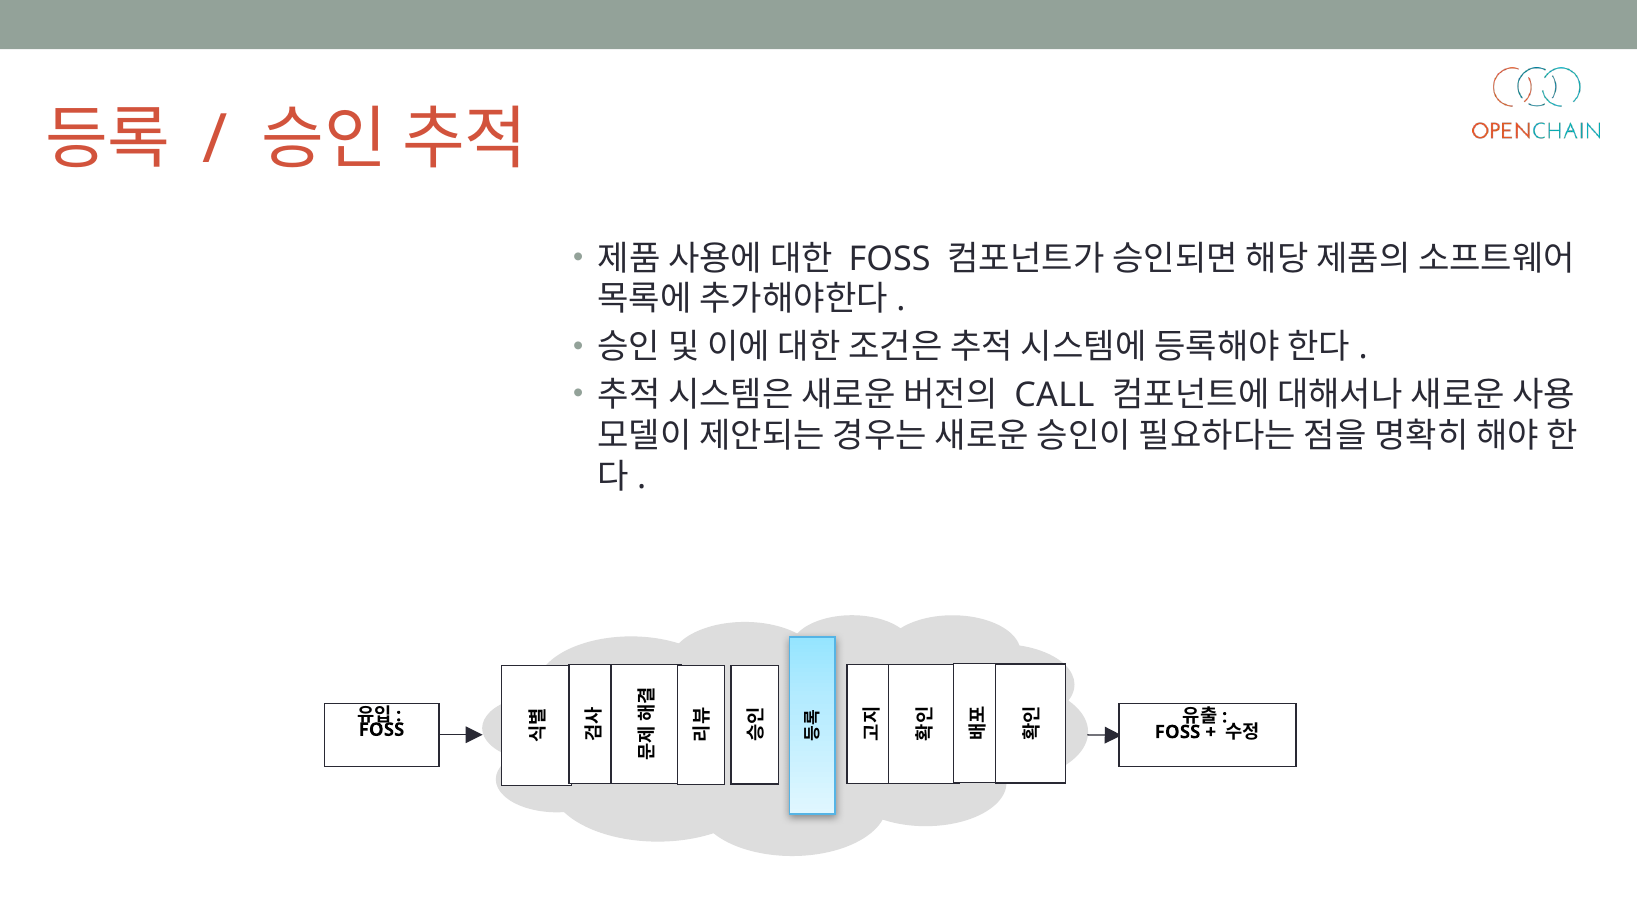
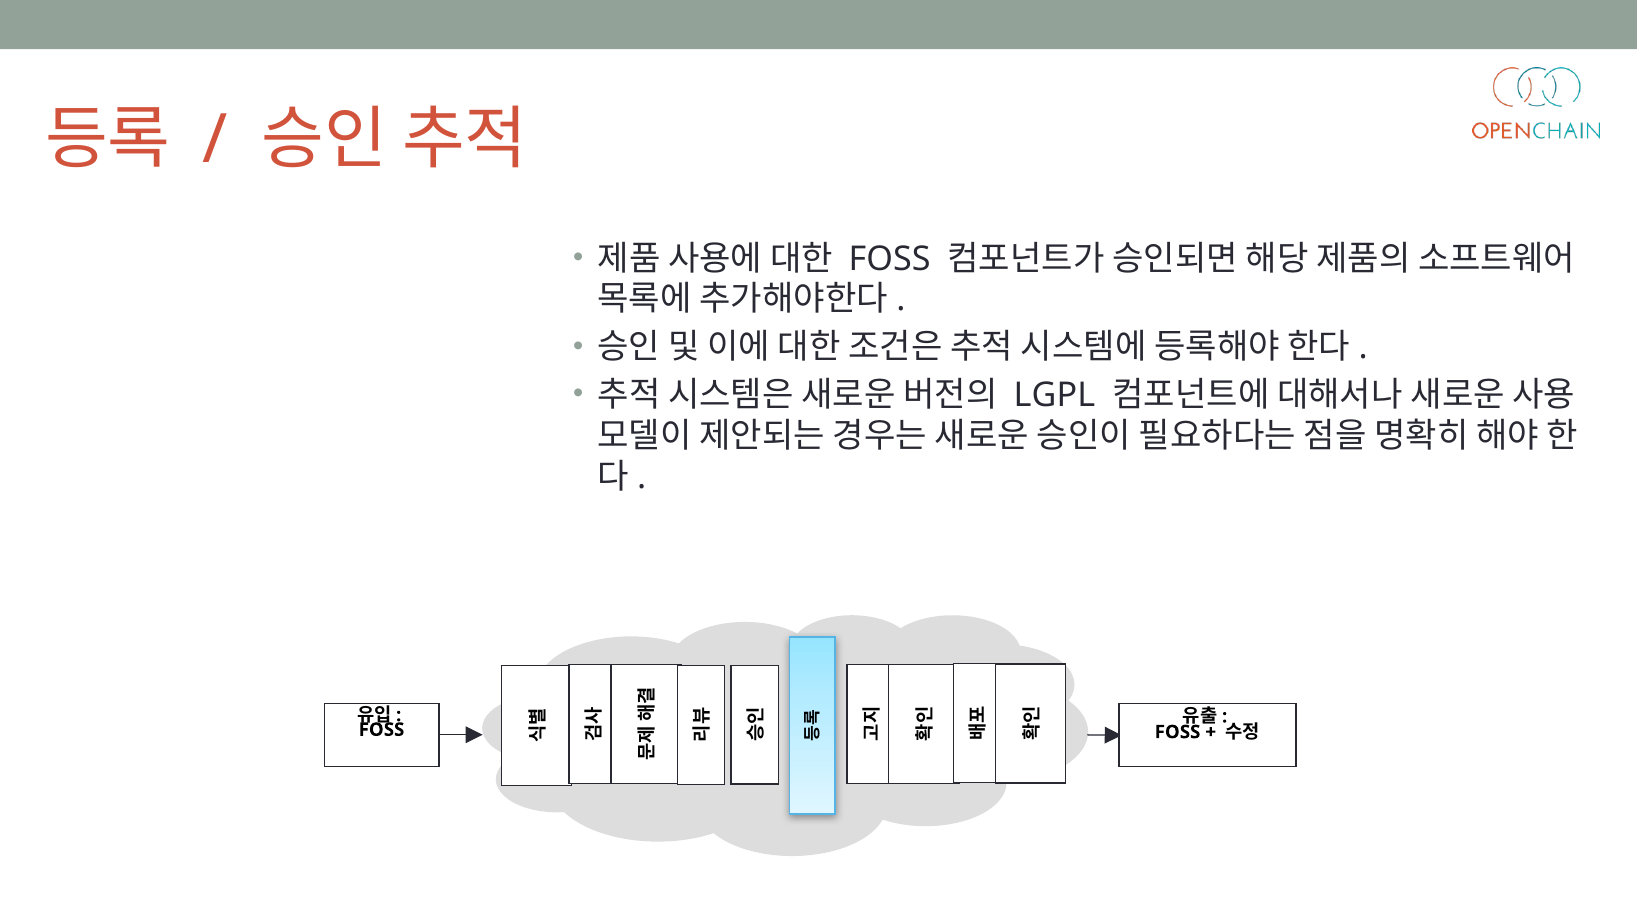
CALL: CALL -> LGPL (1054, 395)
